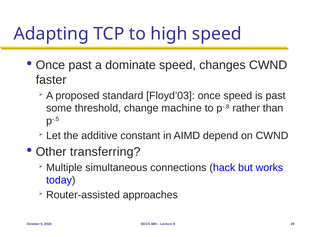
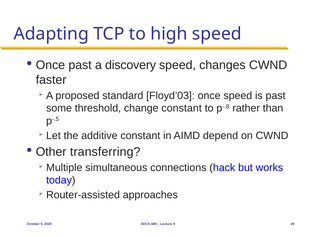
dominate: dominate -> discovery (131, 65)
change machine: machine -> constant (182, 108)
